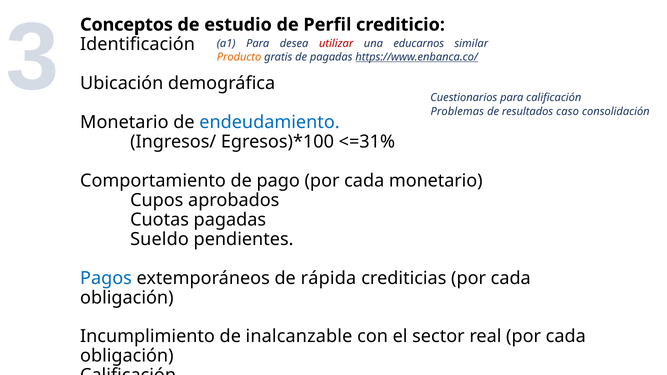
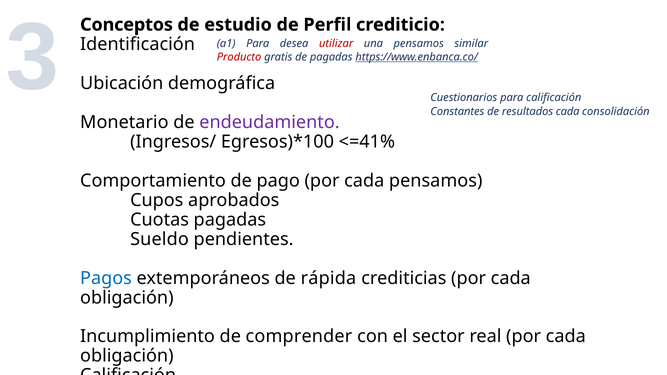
una educarnos: educarnos -> pensamos (419, 44)
Producto colour: orange -> red (239, 57)
Problemas: Problemas -> Constantes (457, 112)
resultados caso: caso -> cada (568, 112)
endeudamiento colour: blue -> purple (269, 122)
<=31%: <=31% -> <=41% (367, 142)
cada monetario: monetario -> pensamos (436, 181)
inalcanzable: inalcanzable -> comprender (299, 337)
